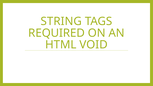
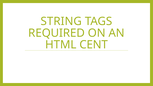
VOID: VOID -> CENT (94, 45)
